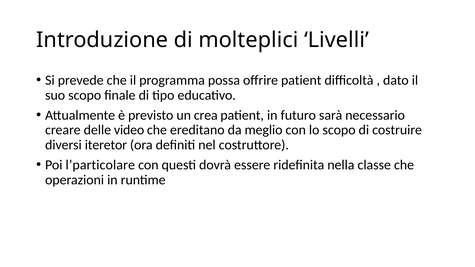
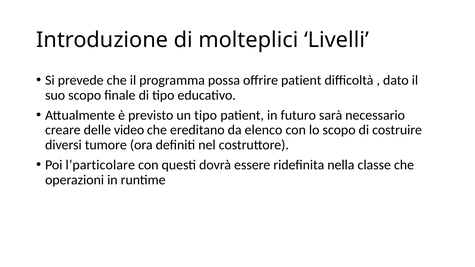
un crea: crea -> tipo (206, 115)
meglio: meglio -> elenco (264, 130)
iteretor: iteretor -> tumore (106, 145)
